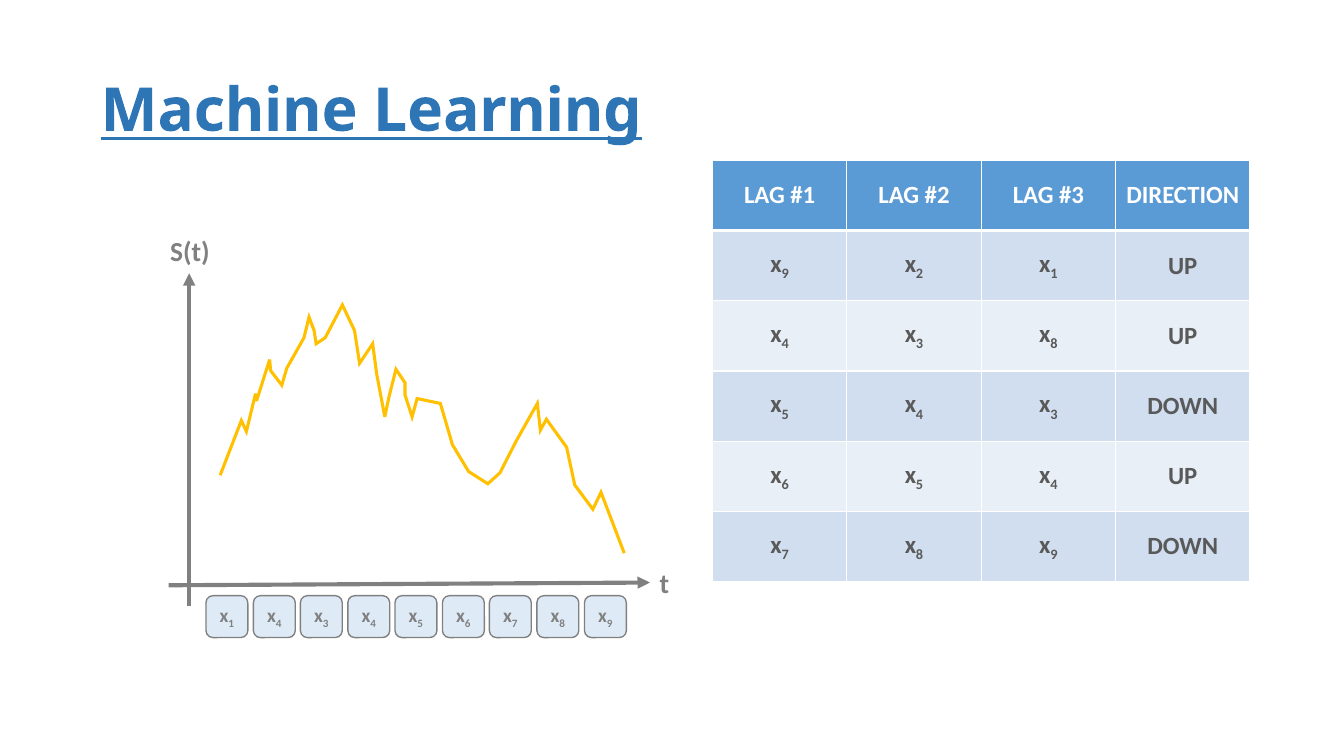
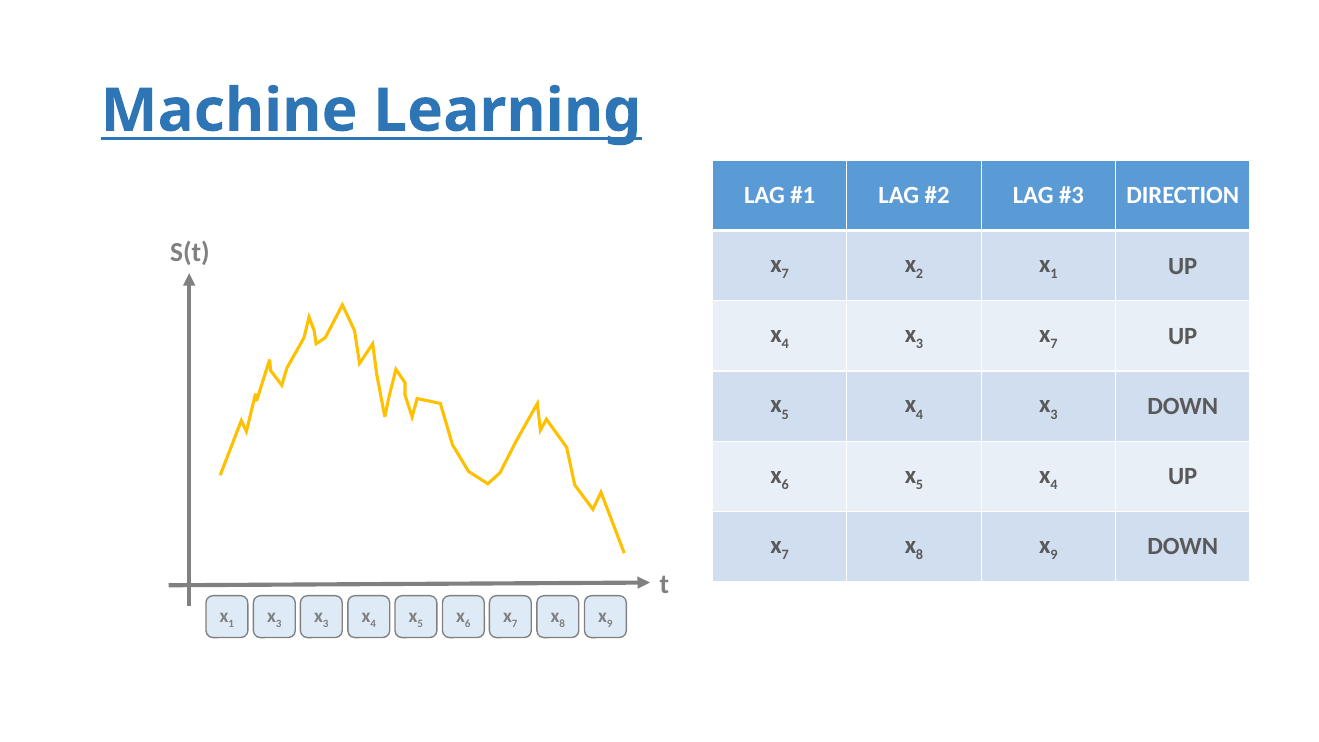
9: 9 -> 7 (785, 274)
8: 8 -> 7 (1054, 344)
4: 4 -> 3 (279, 624)
